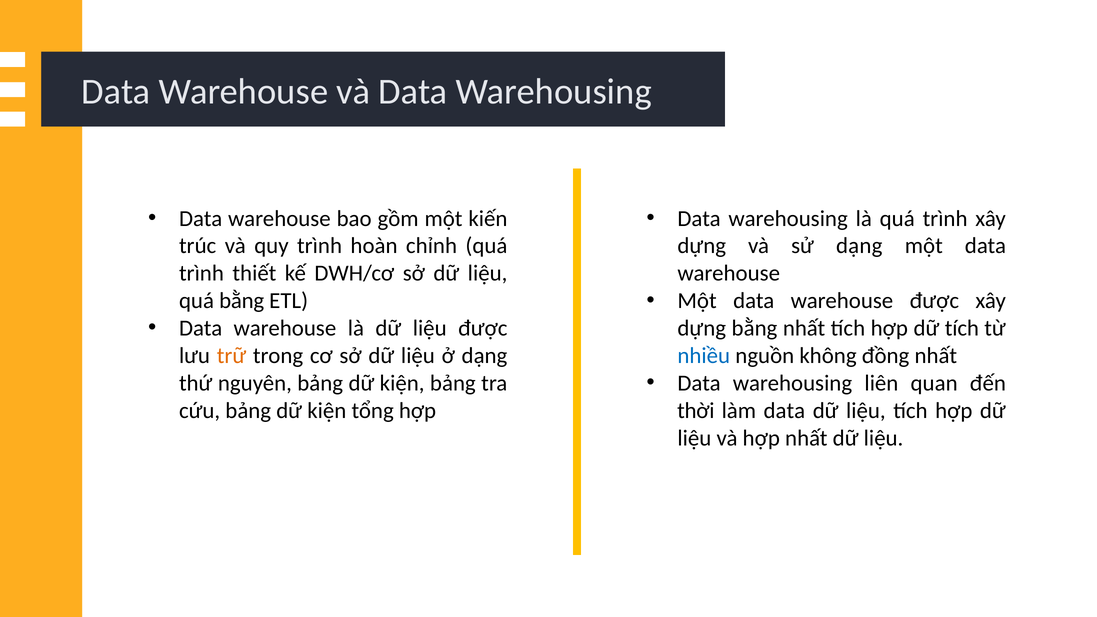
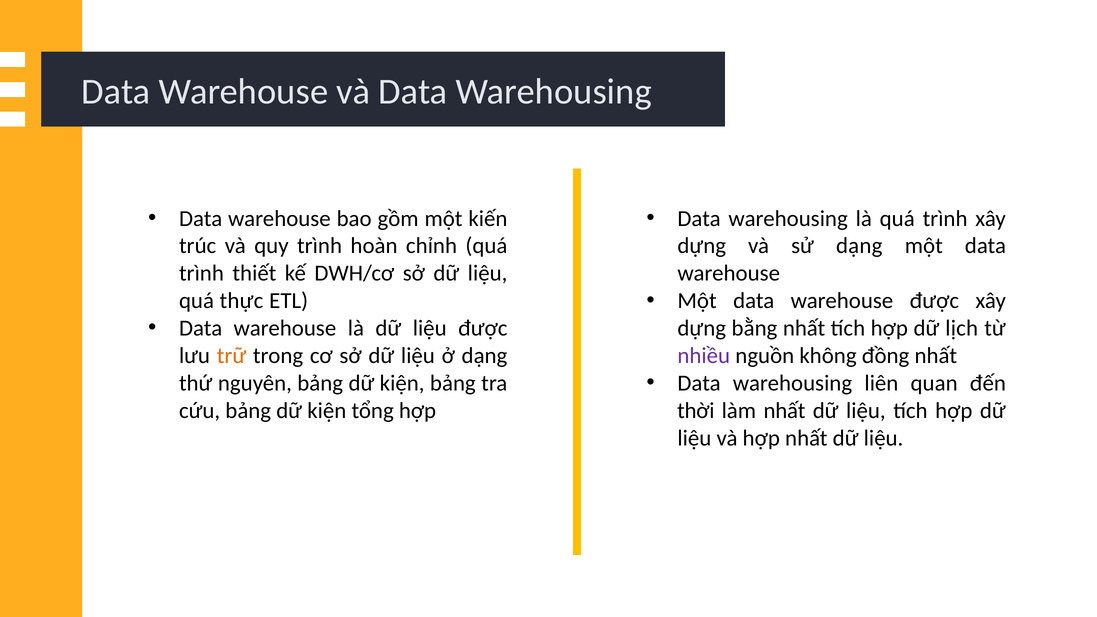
quá bằng: bằng -> thực (241, 301)
dữ tích: tích -> lịch (962, 328)
nhiều colour: blue -> purple (704, 356)
làm data: data -> nhất (785, 411)
